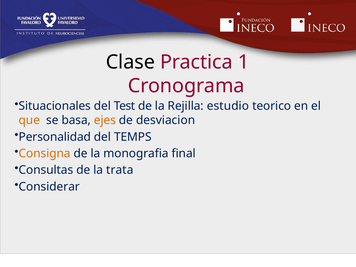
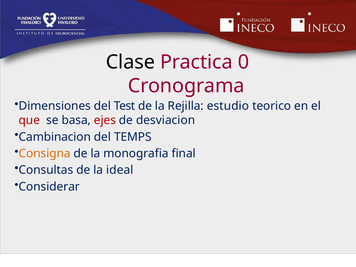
1: 1 -> 0 (243, 62)
Situacionales: Situacionales -> Dimensiones (55, 106)
que colour: orange -> red (29, 120)
ejes colour: orange -> red (105, 120)
Personalidad: Personalidad -> Cambinacion (55, 137)
trata: trata -> ideal (120, 170)
